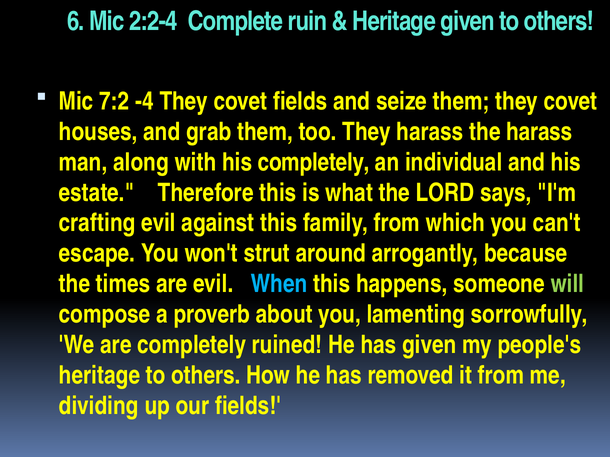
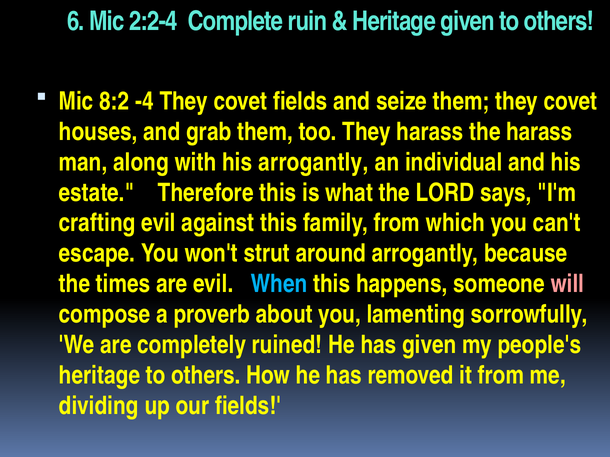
7:2: 7:2 -> 8:2 (114, 101)
his completely: completely -> arrogantly (313, 162)
will colour: light green -> pink (567, 284)
